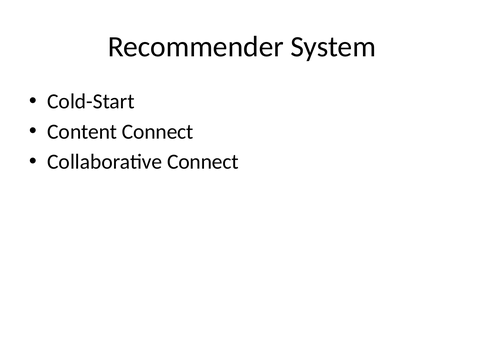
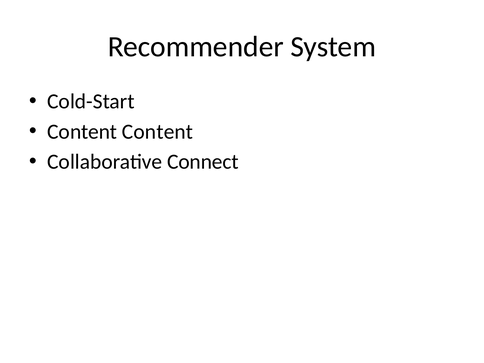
Content Connect: Connect -> Content (158, 132)
